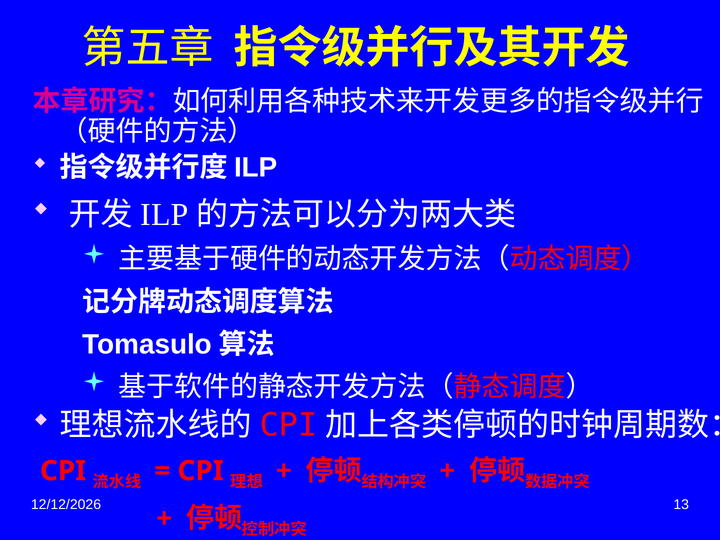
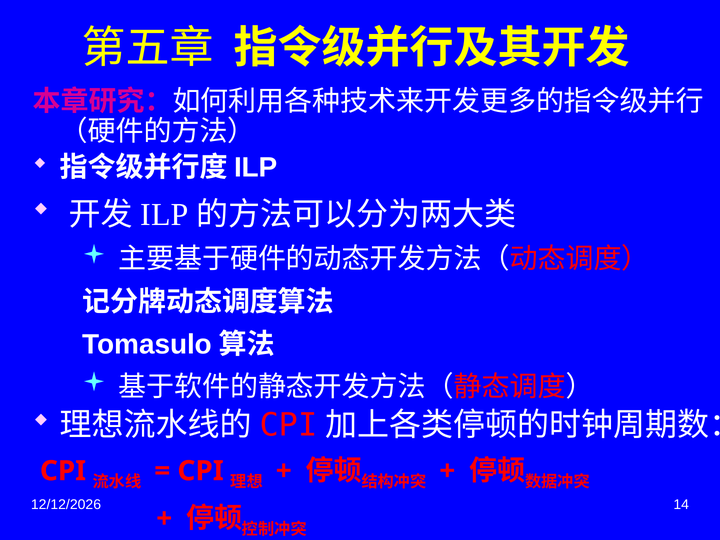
13: 13 -> 14 (681, 505)
